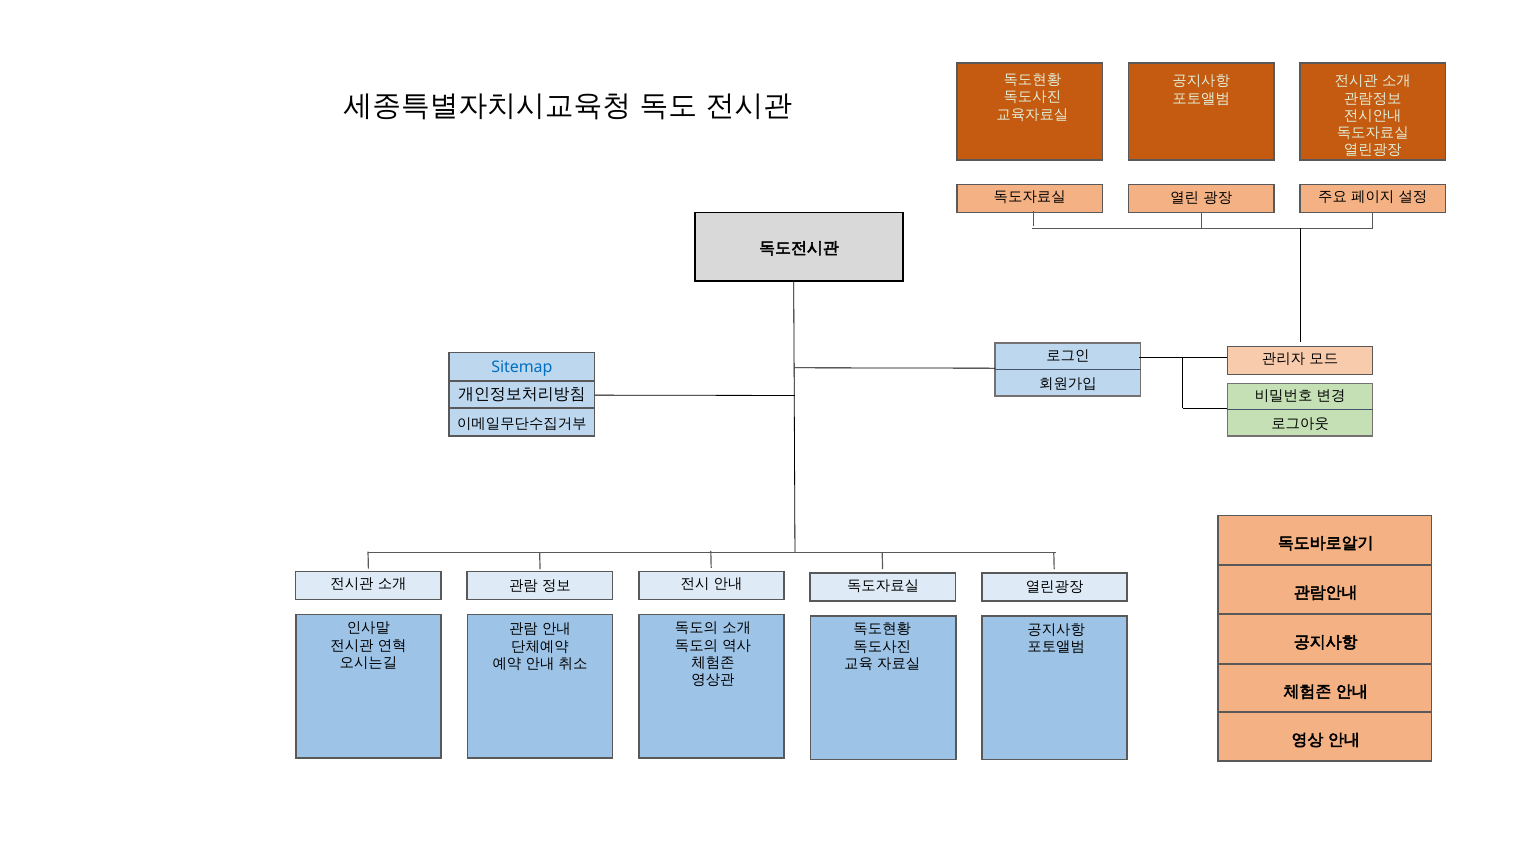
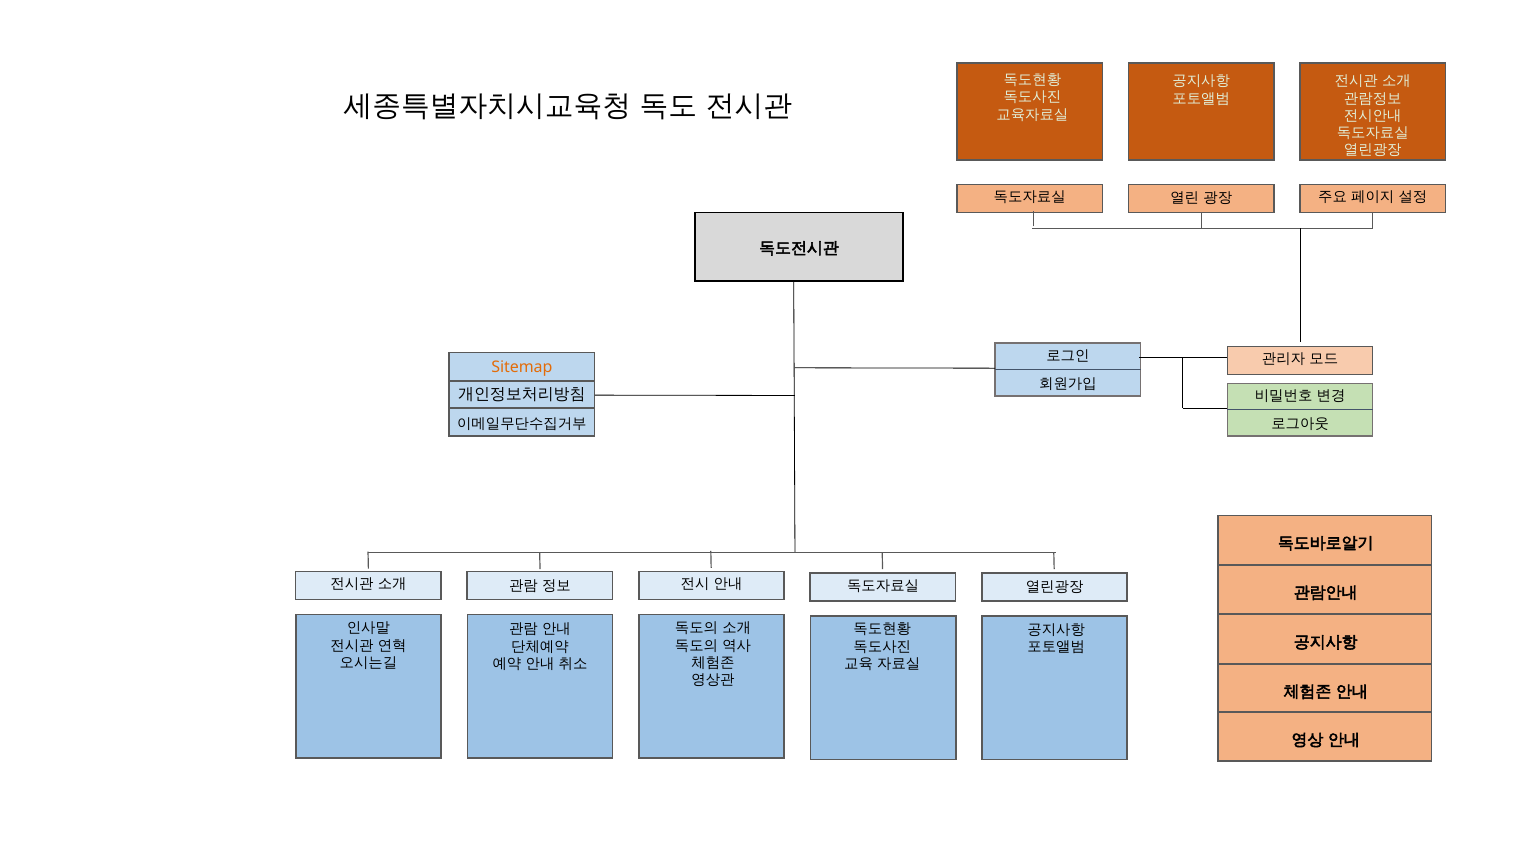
Sitemap colour: blue -> orange (522, 367)
